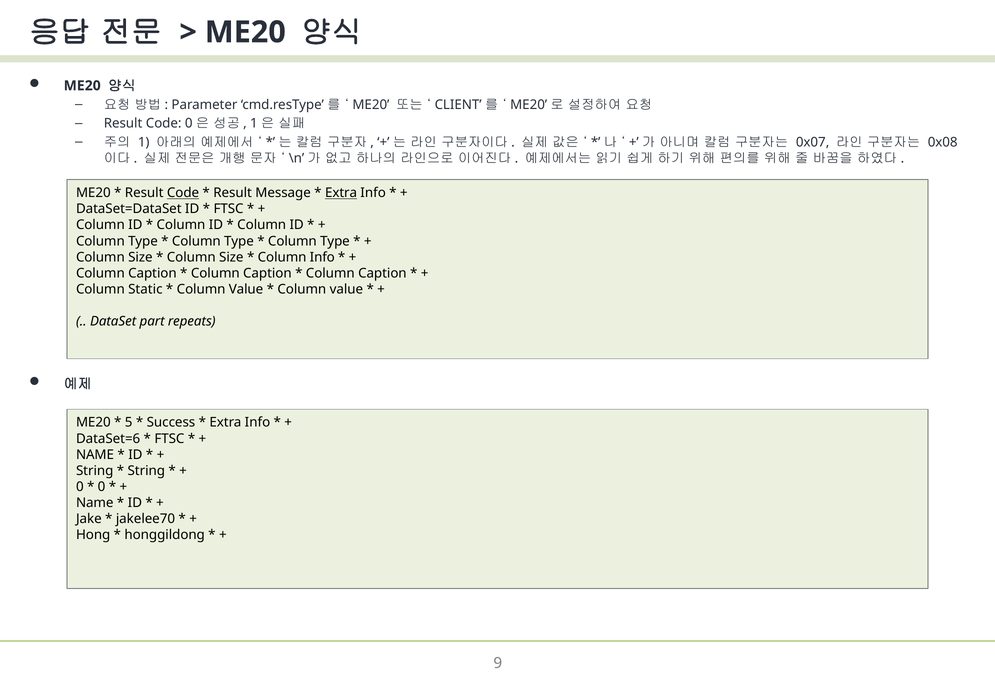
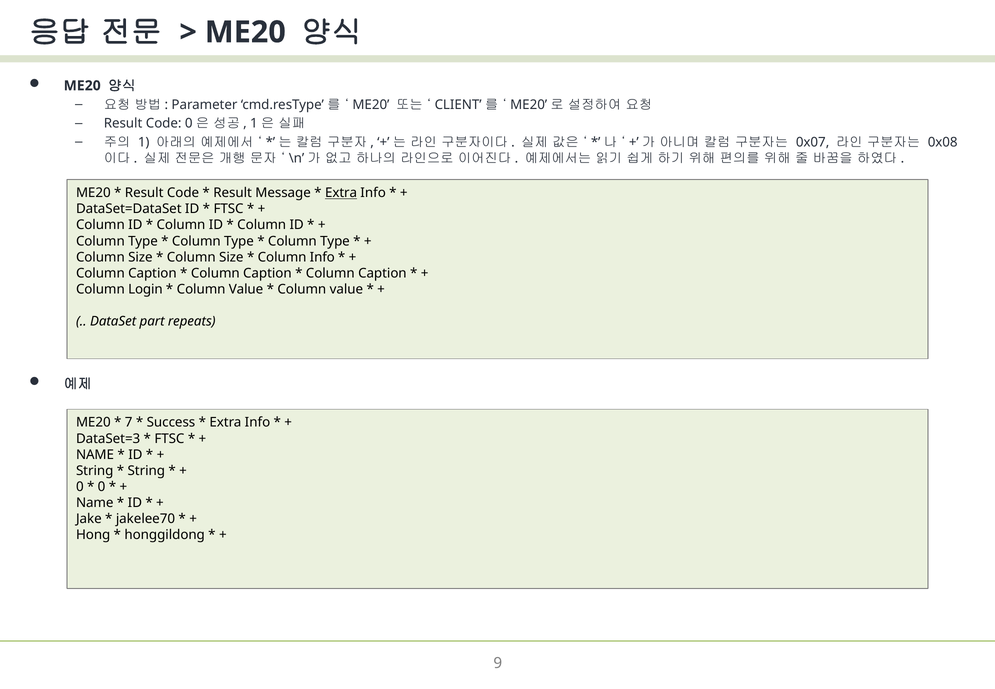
Code underline: present -> none (183, 193)
Static: Static -> Login (145, 289)
5: 5 -> 7 (129, 422)
DataSet=6: DataSet=6 -> DataSet=3 (108, 439)
